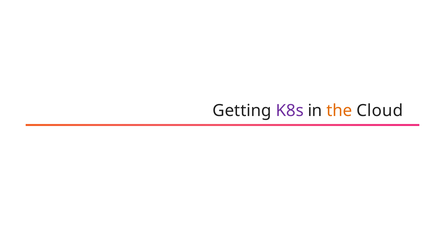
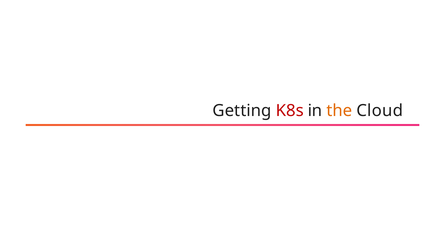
K8s colour: purple -> red (290, 111)
